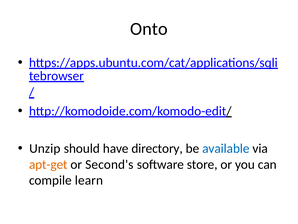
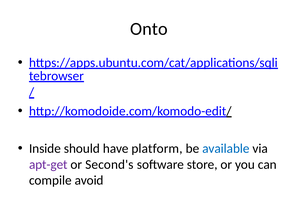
Unzip: Unzip -> Inside (45, 148)
directory: directory -> platform (157, 148)
apt-get colour: orange -> purple (48, 164)
learn: learn -> avoid (89, 180)
